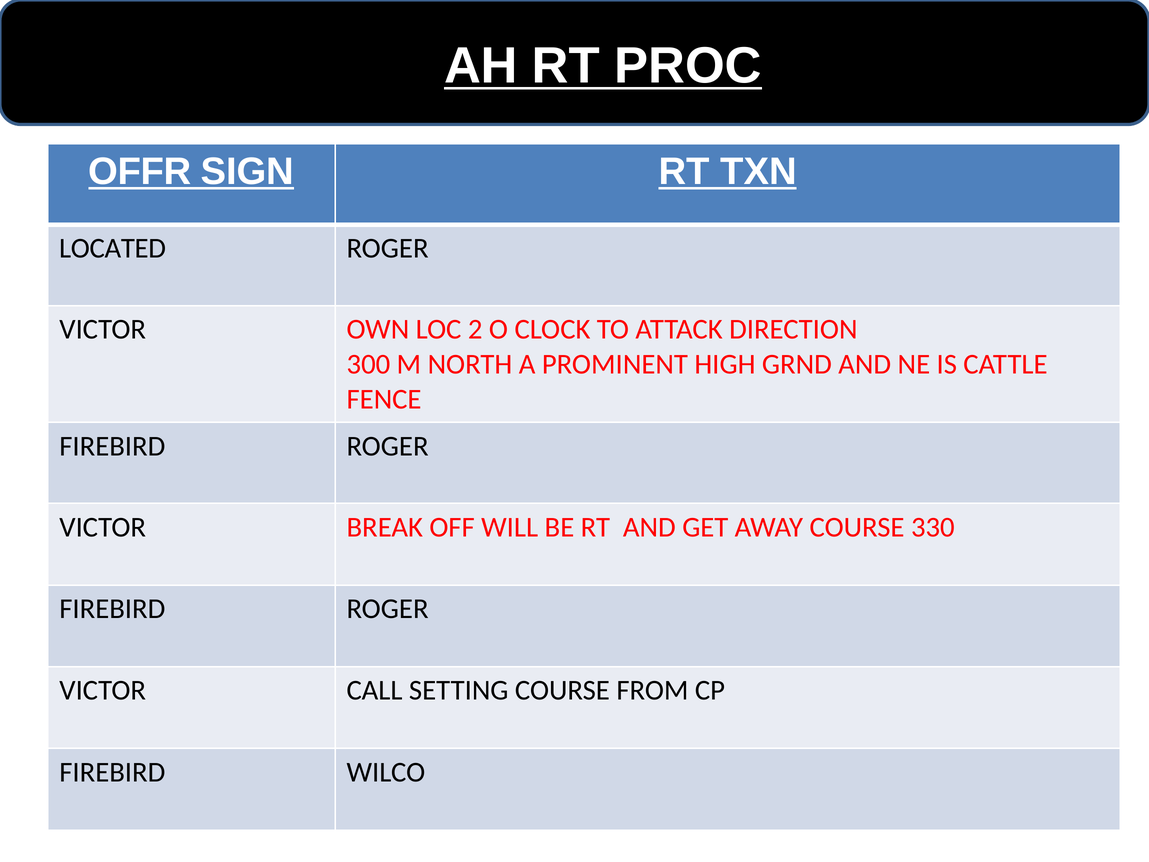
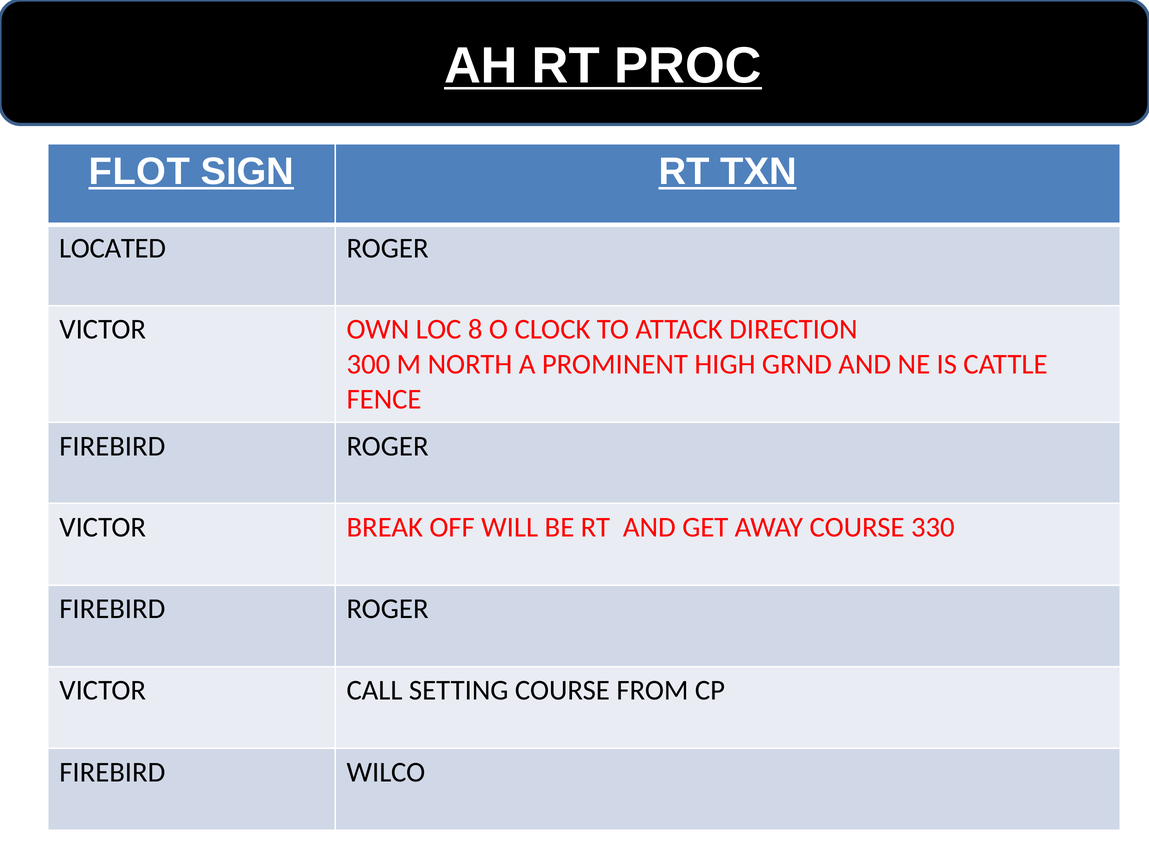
OFFR: OFFR -> FLOT (139, 171)
2: 2 -> 8 (475, 329)
